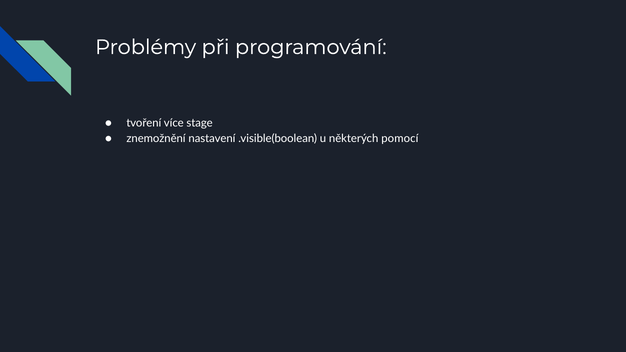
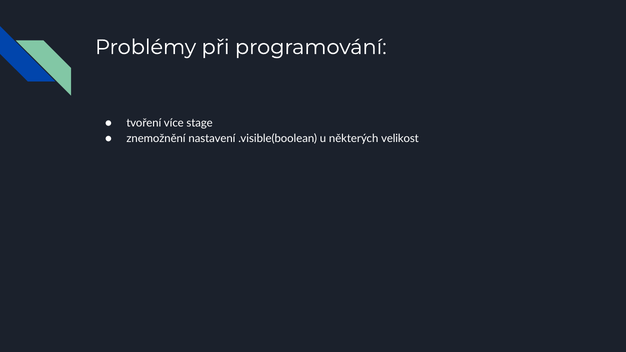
pomocí: pomocí -> velikost (400, 139)
